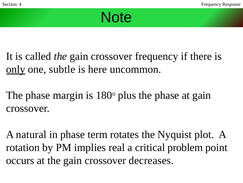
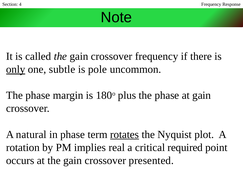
here: here -> pole (98, 69)
rotates underline: none -> present (125, 134)
problem: problem -> required (185, 147)
decreases: decreases -> presented (151, 160)
